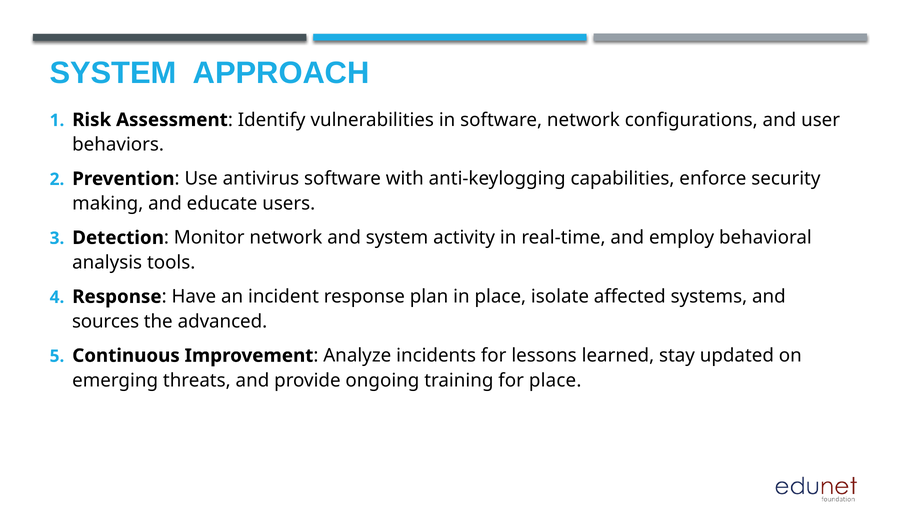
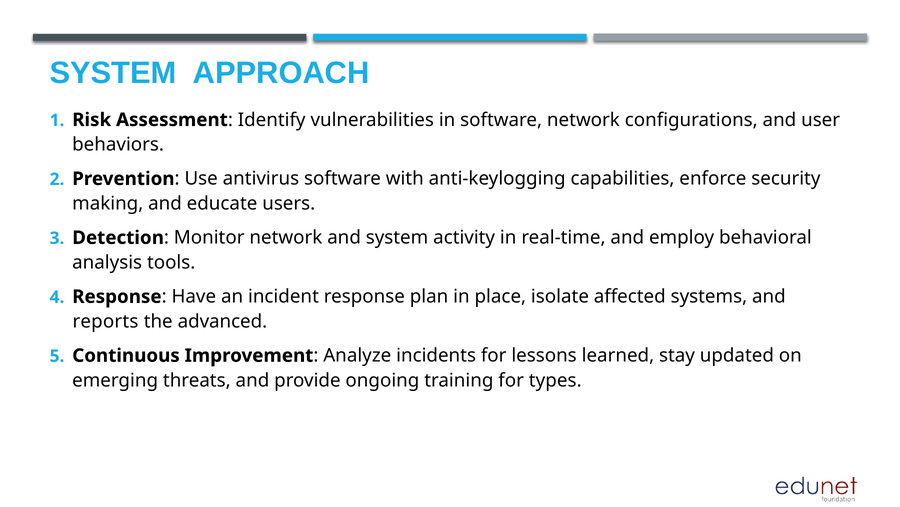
sources: sources -> reports (105, 321)
for place: place -> types (555, 380)
